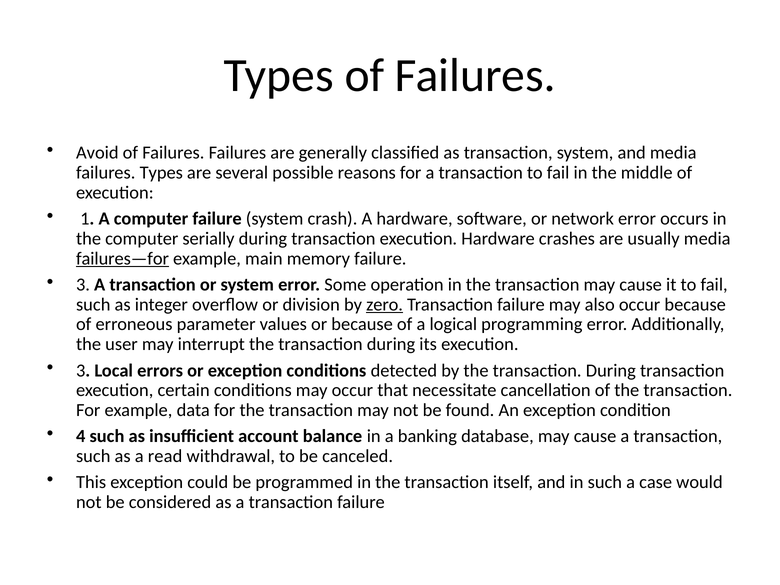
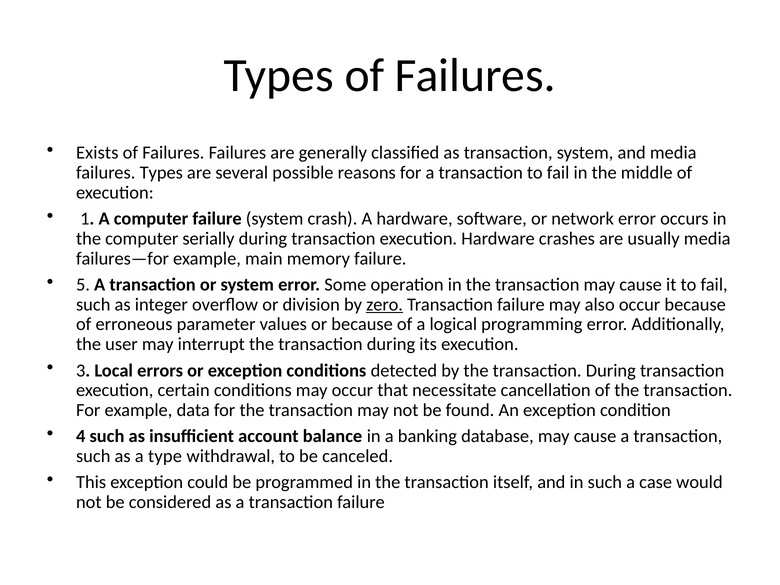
Avoid: Avoid -> Exists (97, 153)
failures—for underline: present -> none (123, 258)
3: 3 -> 5 (83, 285)
read: read -> type (165, 456)
